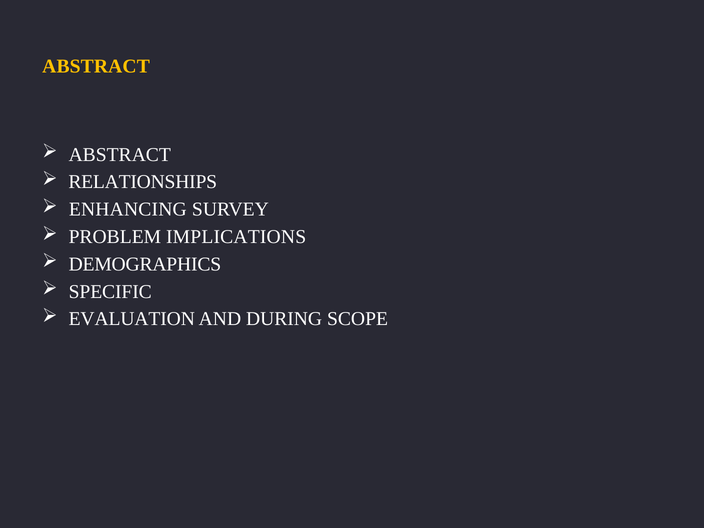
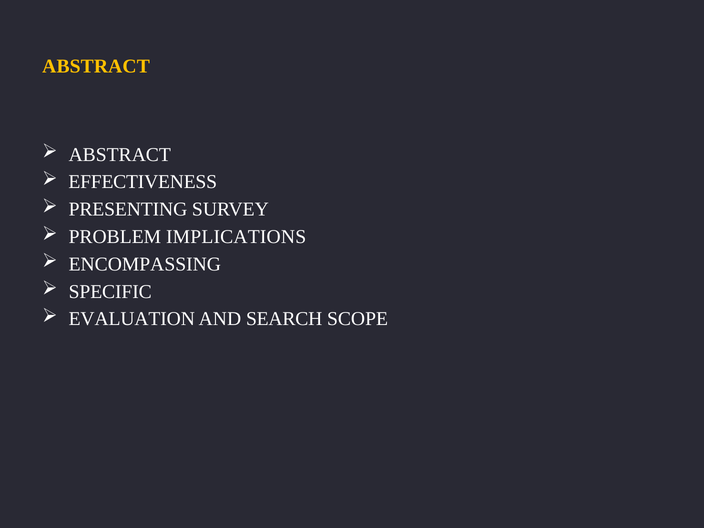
RELATIONSHIPS: RELATIONSHIPS -> EFFECTIVENESS (143, 182)
ENHANCING: ENHANCING -> PRESENTING (128, 209)
DEMOGRAPHICS: DEMOGRAPHICS -> ENCOMPASSING (145, 264)
DURING: DURING -> SEARCH (284, 319)
